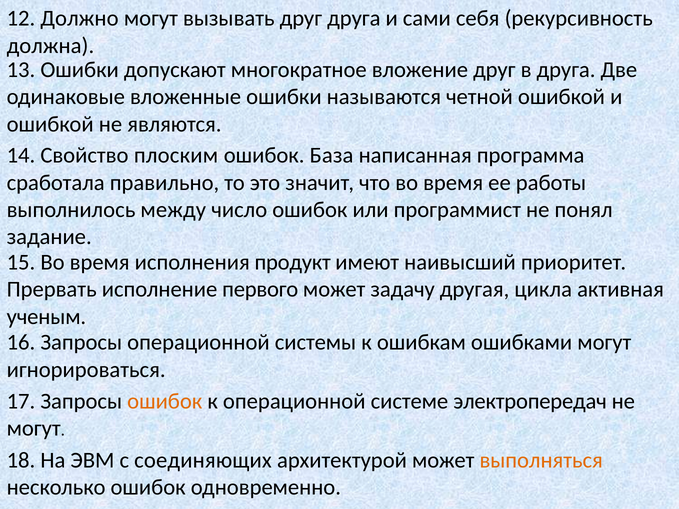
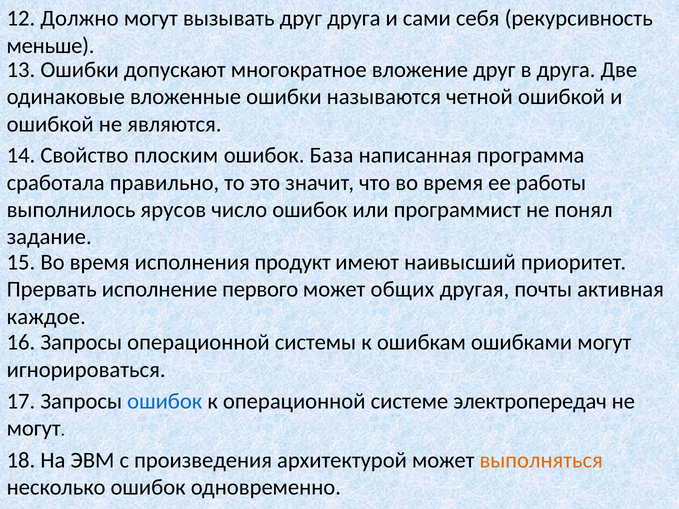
должна: должна -> меньше (51, 46)
между: между -> ярусов (173, 210)
задачу: задачу -> общих (402, 290)
цикла: цикла -> почты (543, 290)
ученым: ученым -> каждое (46, 317)
ошибок colour: orange -> blue (165, 401)
соединяющих: соединяющих -> произведения (203, 460)
